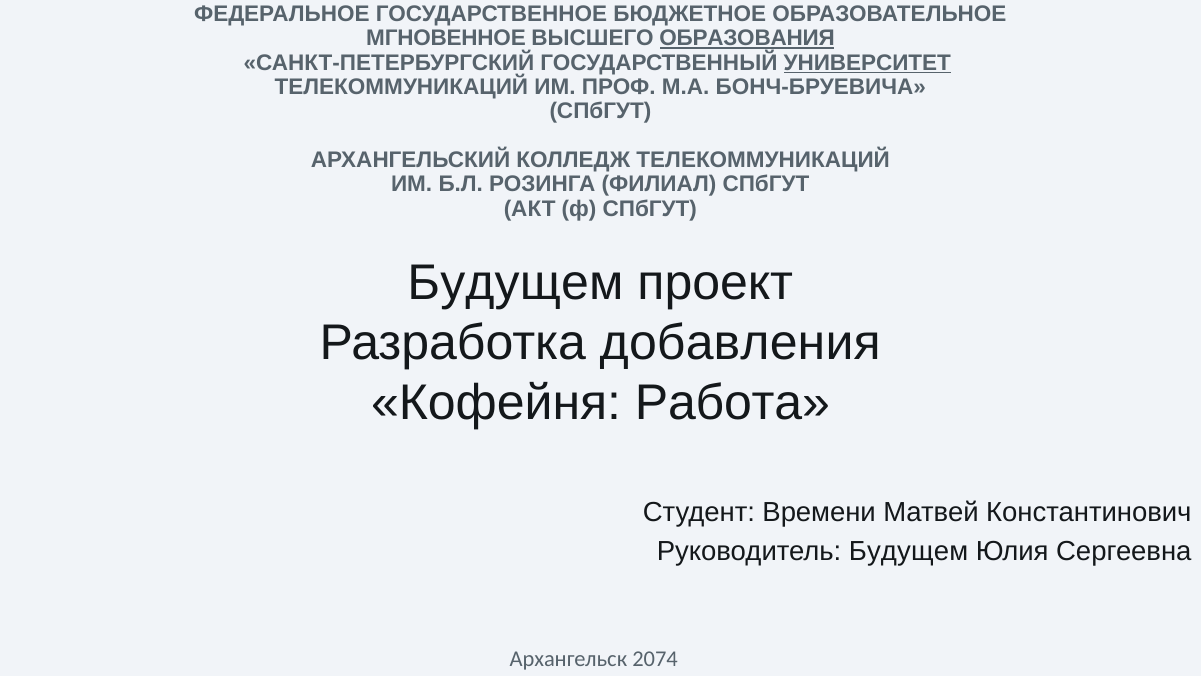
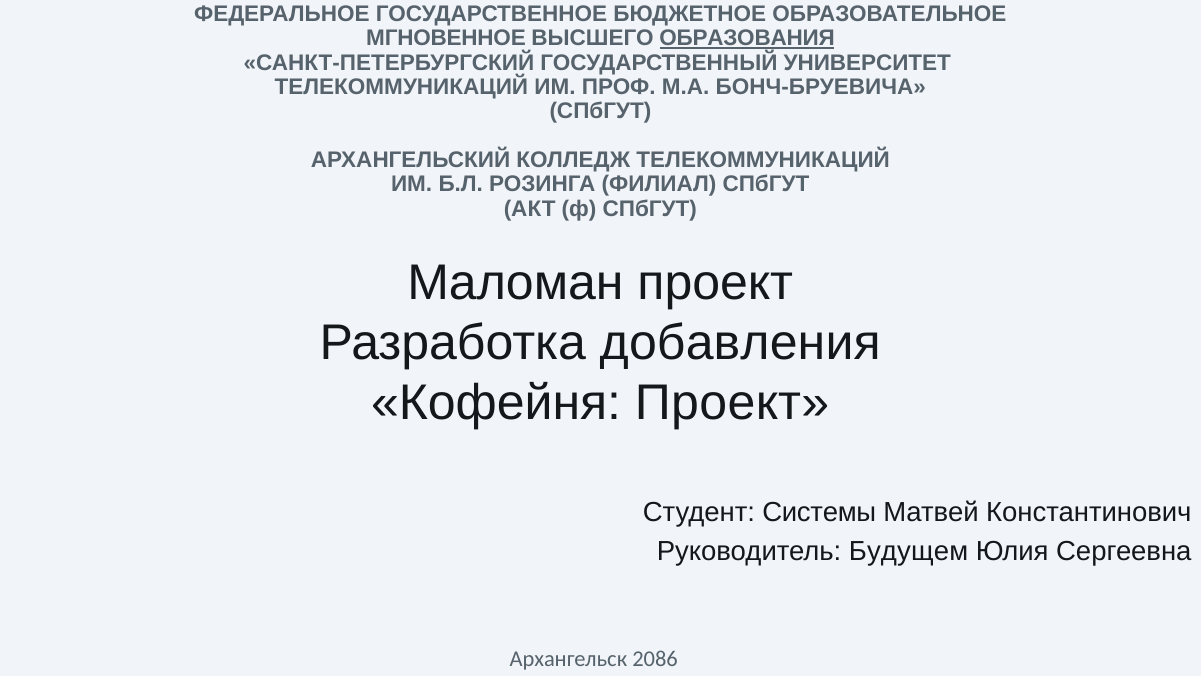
УНИВЕРСИТЕТ underline: present -> none (867, 63)
Будущем: Будущем -> Маломан (515, 283)
Кофейня Работа: Работа -> Проект (732, 403)
Времени: Времени -> Системы (819, 512)
2074: 2074 -> 2086 (655, 659)
